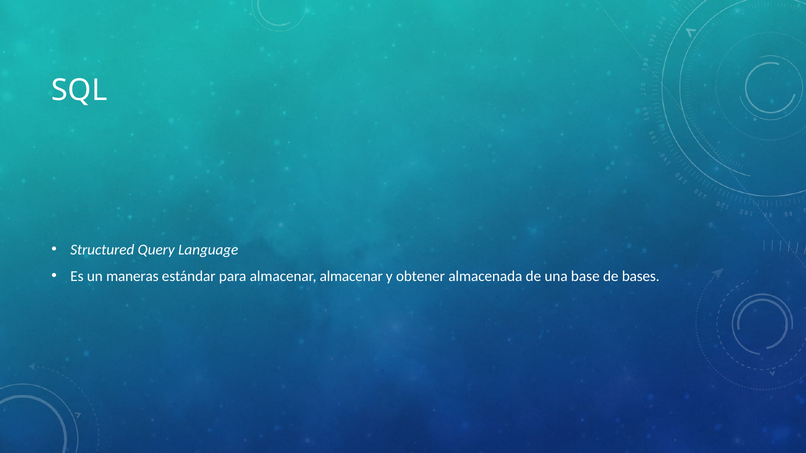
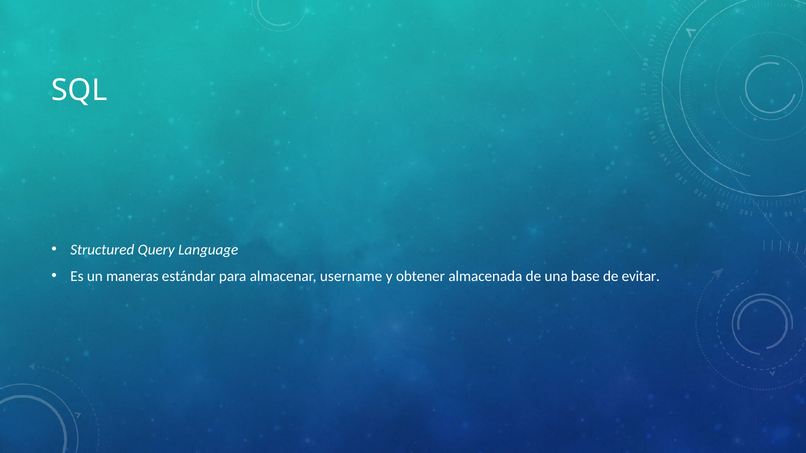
almacenar almacenar: almacenar -> username (351, 277)
bases: bases -> evitar (641, 277)
